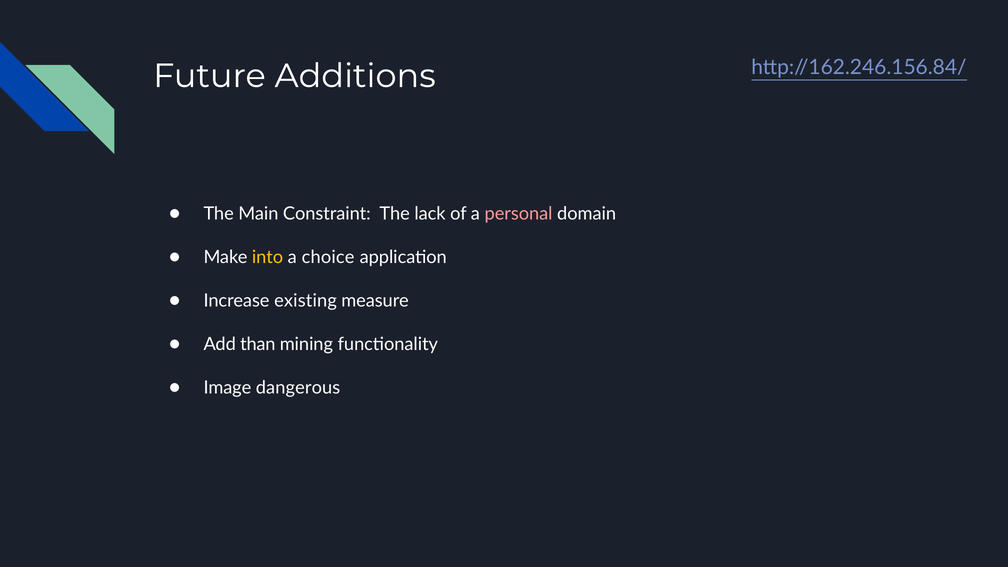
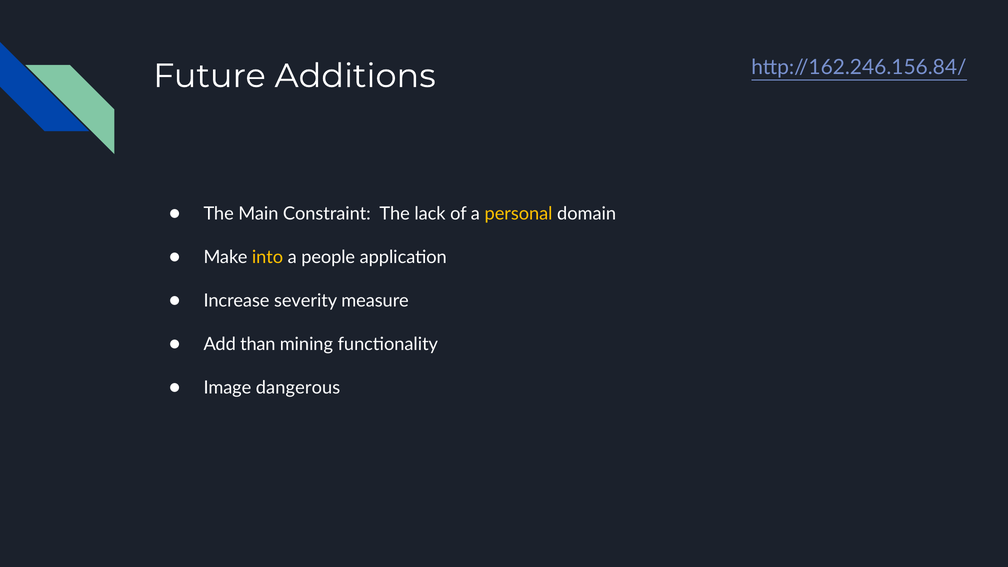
personal colour: pink -> yellow (519, 214)
choice: choice -> people (328, 257)
existing: existing -> severity (306, 301)
